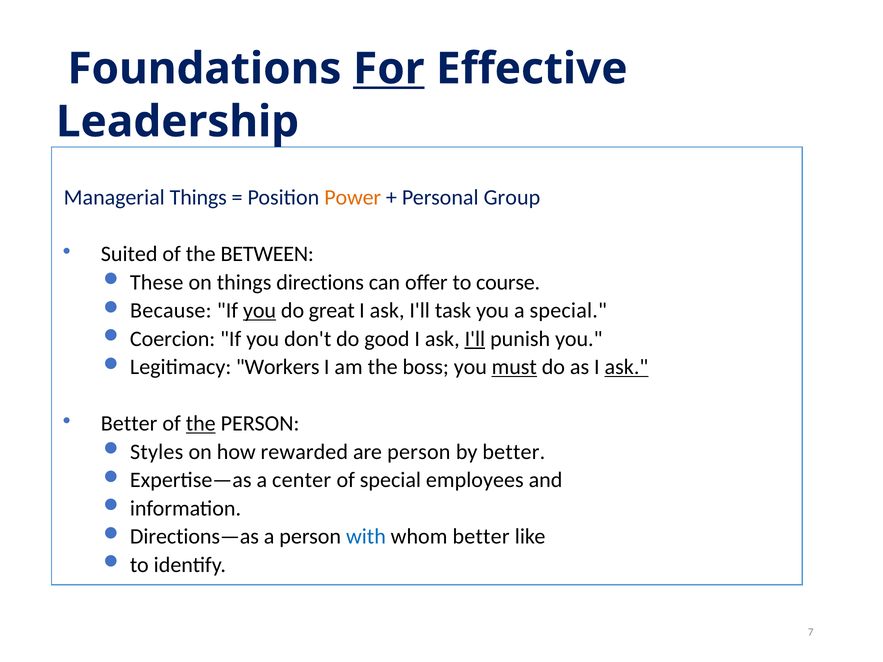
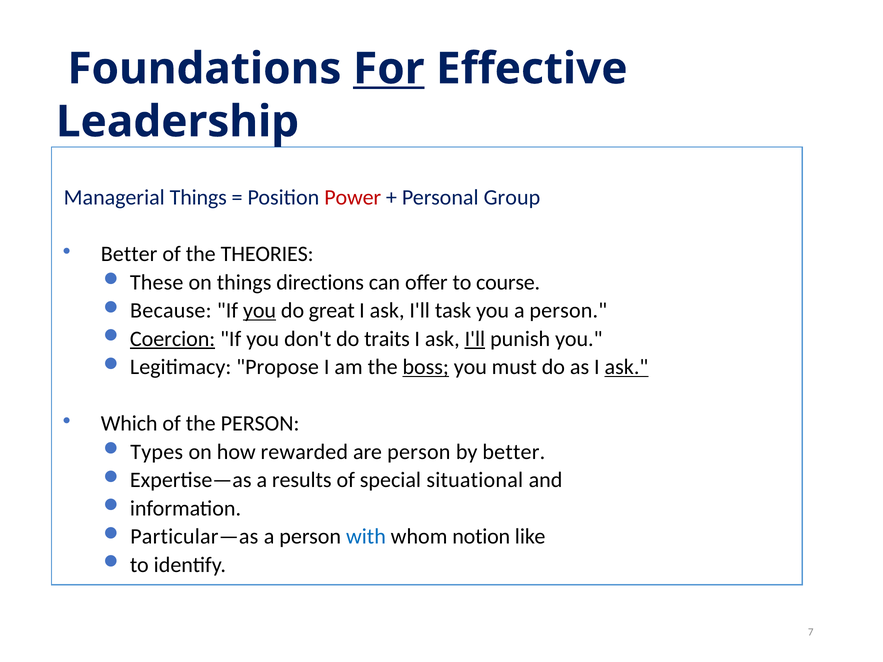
Power colour: orange -> red (353, 198)
Suited: Suited -> Better (129, 254)
BETWEEN: BETWEEN -> THEORIES (267, 254)
you a special: special -> person (568, 311)
Coercion underline: none -> present (173, 339)
good: good -> traits (387, 339)
Workers: Workers -> Propose (278, 367)
boss underline: none -> present (426, 367)
must underline: present -> none (514, 367)
Better: Better -> Which (129, 424)
the underline: present -> none (201, 424)
Styles: Styles -> Types (157, 452)
center: center -> results (302, 480)
employees: employees -> situational (475, 480)
Directions—as: Directions—as -> Particular—as (194, 537)
whom better: better -> notion (481, 537)
